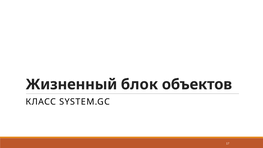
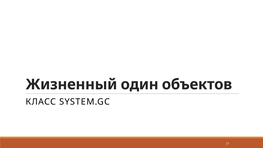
блок: блок -> один (140, 84)
